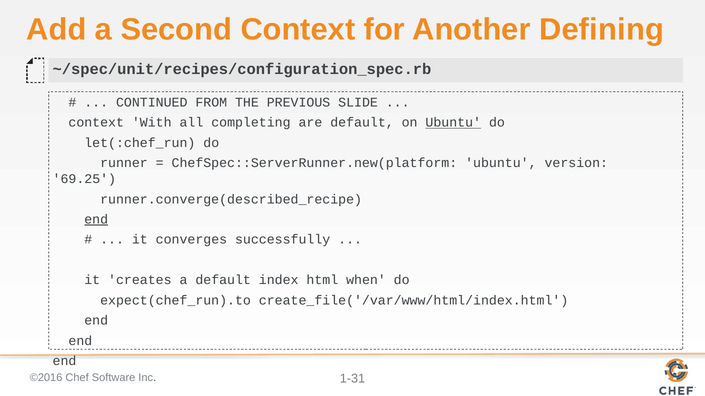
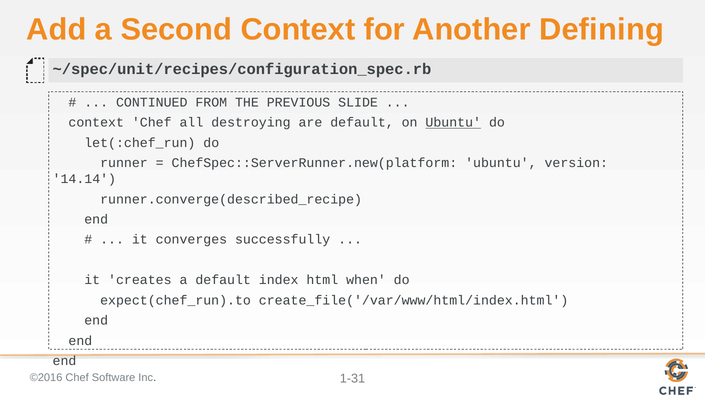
context With: With -> Chef (152, 123)
completing: completing -> destroying (251, 123)
69.25: 69.25 -> 14.14 (84, 179)
end underline: present -> none (96, 220)
